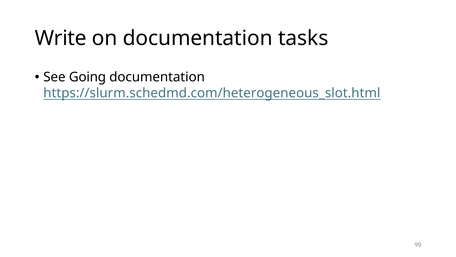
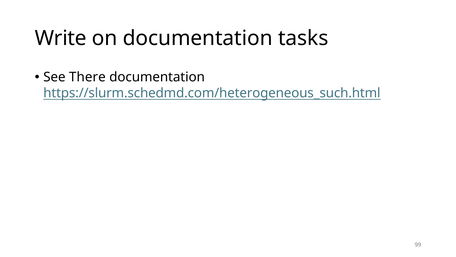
Going: Going -> There (87, 77)
https://slurm.schedmd.com/heterogeneous_slot.html: https://slurm.schedmd.com/heterogeneous_slot.html -> https://slurm.schedmd.com/heterogeneous_such.html (212, 93)
